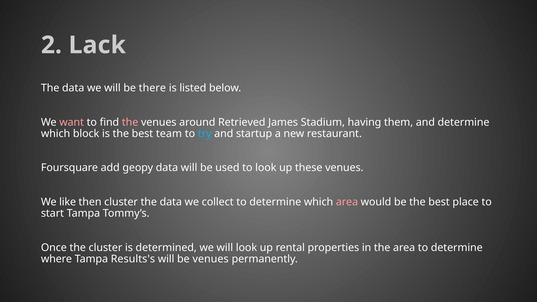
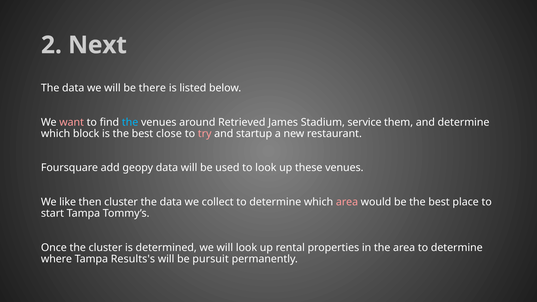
Lack: Lack -> Next (97, 45)
the colour: pink -> light blue (130, 122)
having: having -> service (364, 122)
team: team -> close (169, 134)
try colour: light blue -> pink (205, 134)
be venues: venues -> pursuit (211, 259)
